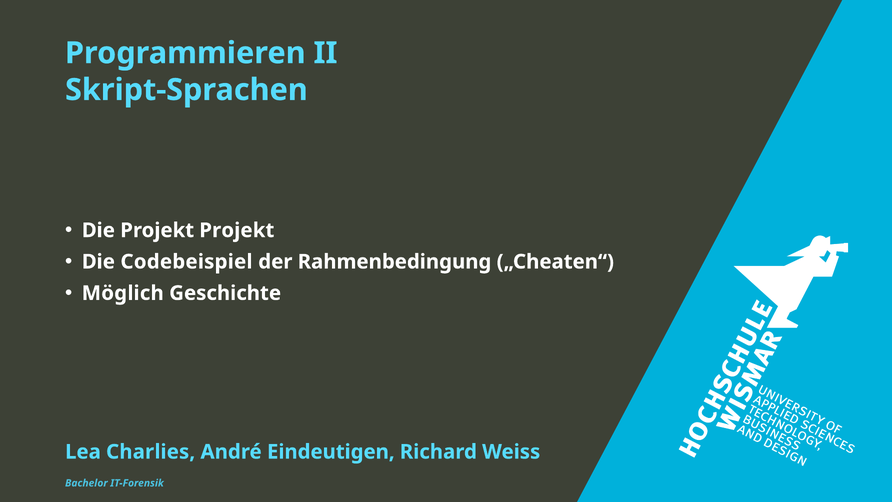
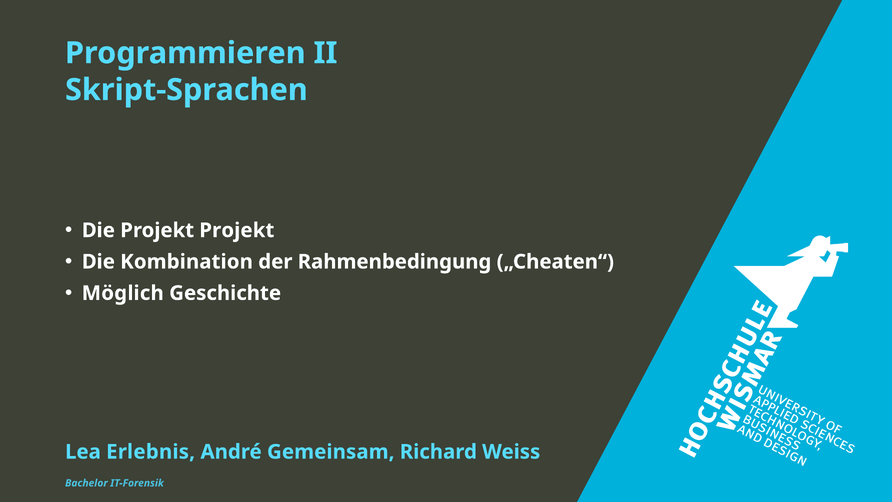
Codebeispiel: Codebeispiel -> Kombination (187, 262)
Charlies: Charlies -> Erlebnis (151, 452)
Eindeutigen: Eindeutigen -> Gemeinsam (331, 452)
